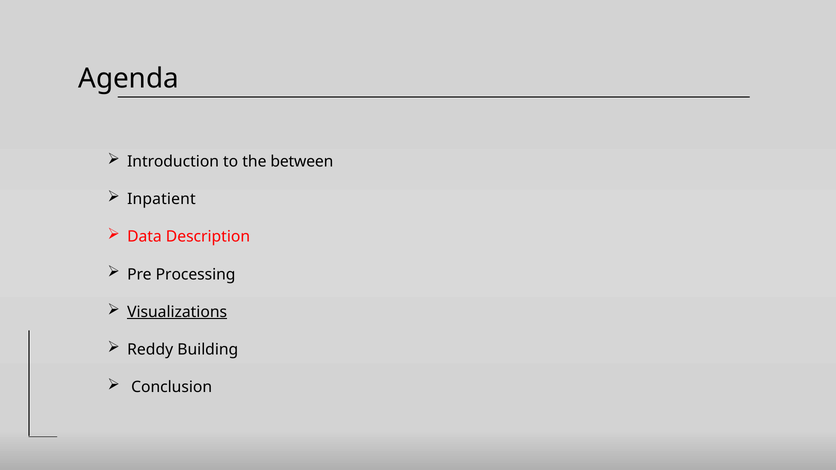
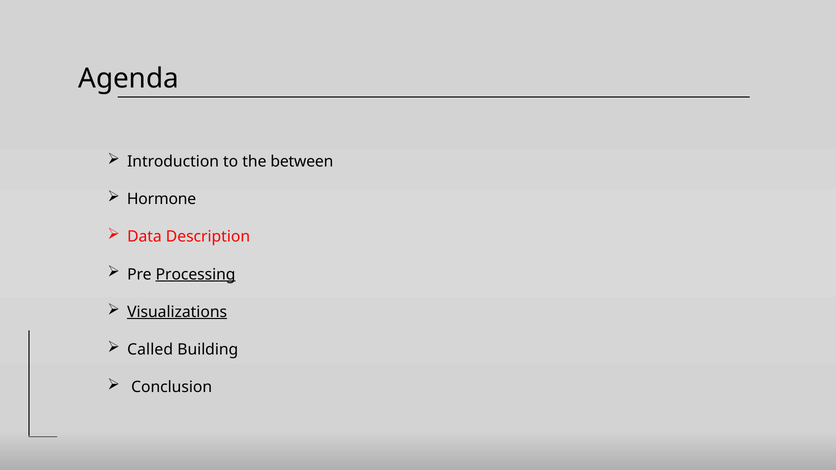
Inpatient: Inpatient -> Hormone (162, 199)
Processing underline: none -> present (196, 275)
Reddy: Reddy -> Called (150, 350)
